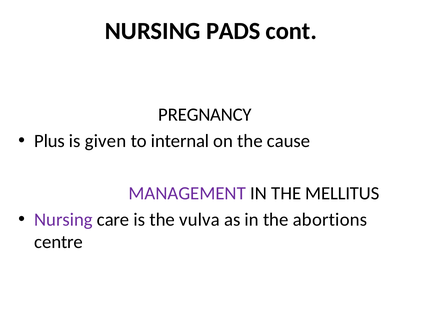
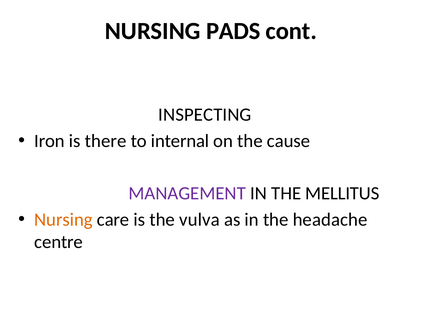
PREGNANCY: PREGNANCY -> INSPECTING (205, 115)
Plus: Plus -> Iron (49, 141)
given: given -> there (106, 141)
Nursing colour: purple -> orange (63, 220)
abortions: abortions -> headache (330, 220)
